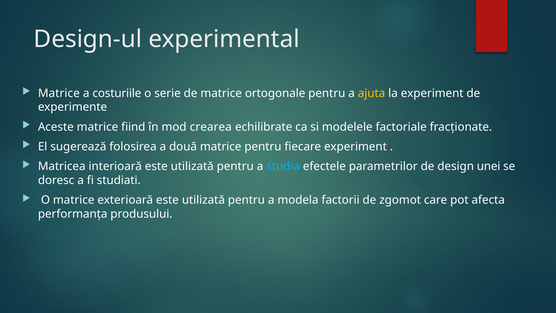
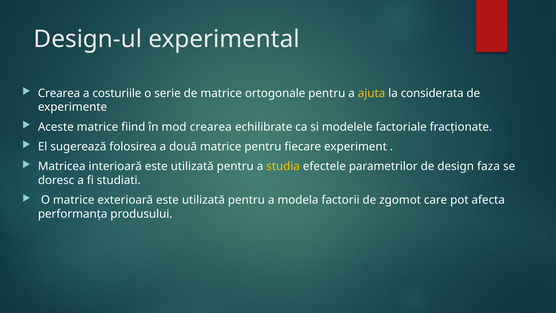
Matrice: Matrice -> Crearea (59, 93)
la experiment: experiment -> considerata (432, 93)
studia colour: light blue -> yellow (283, 166)
unei: unei -> faza (488, 166)
